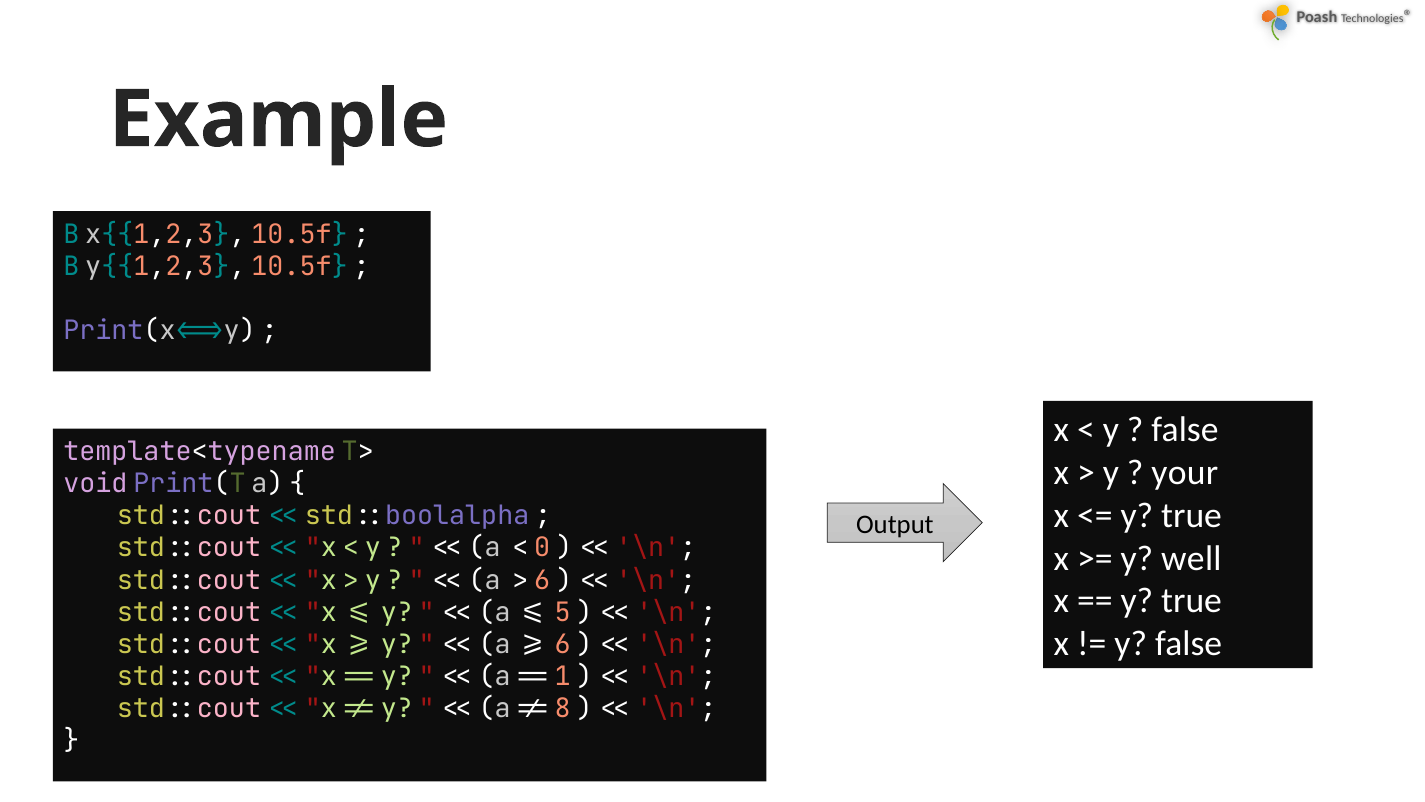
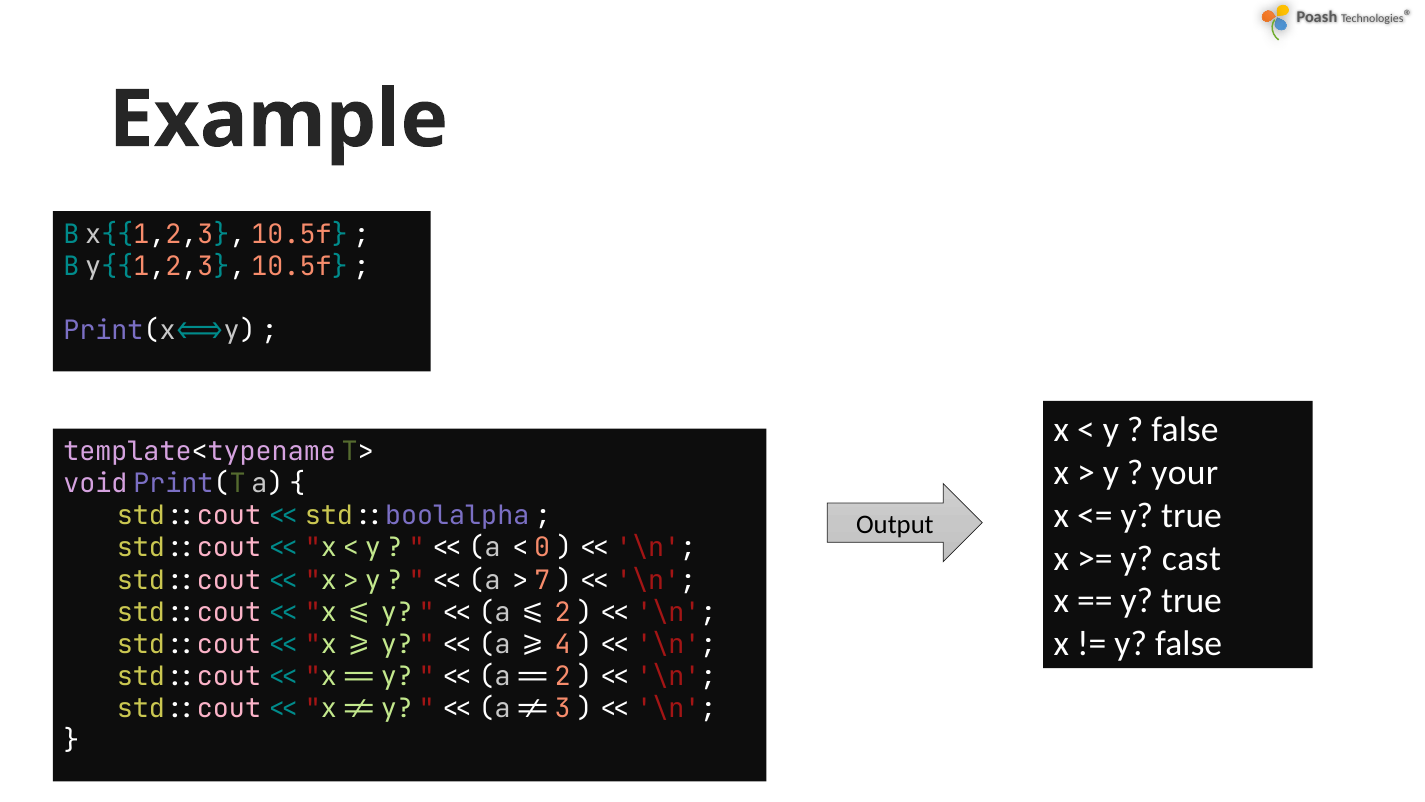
well: well -> cast (1191, 558)
6: 6 -> 7 (542, 580)
5: 5 -> 2 (563, 612)
6: 6 -> 4 (563, 644)
1: 1 -> 2 (563, 676)
8: 8 -> 3 (563, 708)
